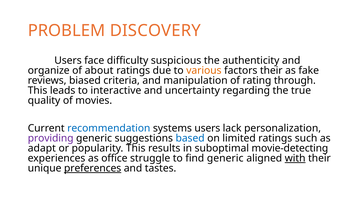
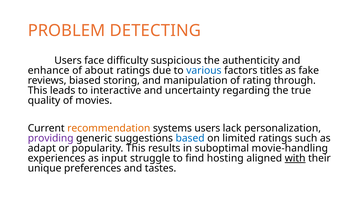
DISCOVERY: DISCOVERY -> DETECTING (155, 31)
organize: organize -> enhance (49, 70)
various colour: orange -> blue (204, 70)
factors their: their -> titles (271, 70)
criteria: criteria -> storing (122, 80)
recommendation colour: blue -> orange (109, 128)
movie-detecting: movie-detecting -> movie-handling (290, 148)
office: office -> input (114, 158)
find generic: generic -> hosting (225, 158)
preferences underline: present -> none (93, 168)
